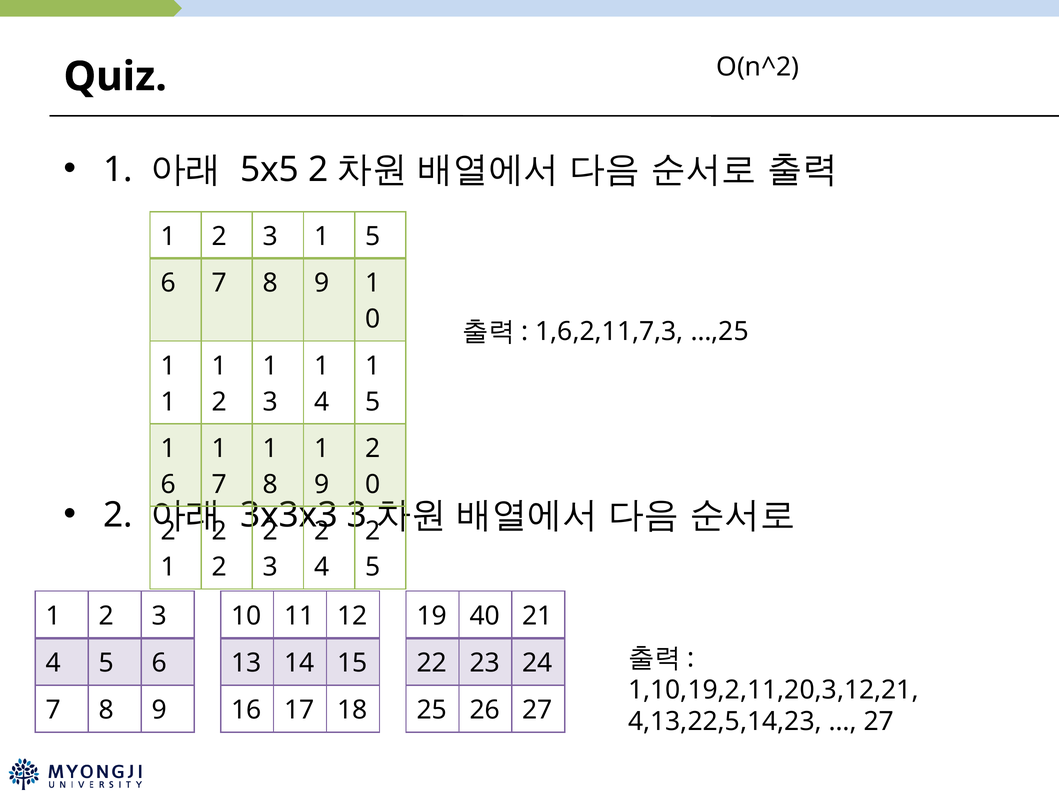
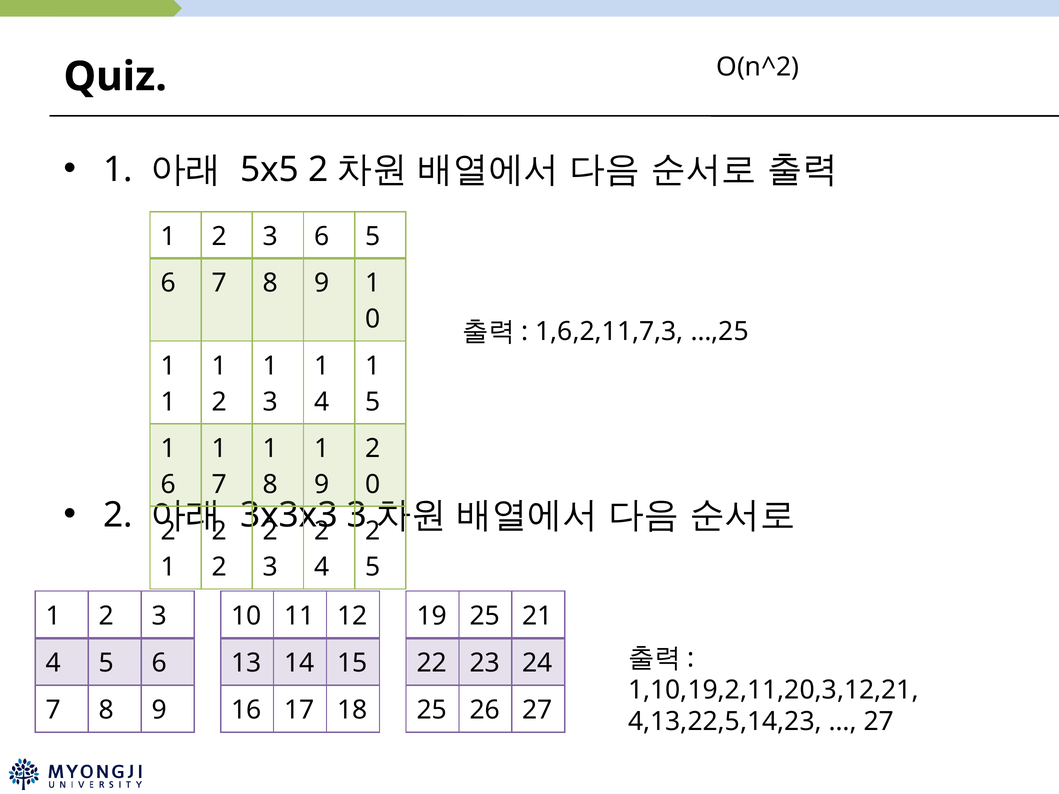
2 3 1: 1 -> 6 (322, 237)
19 40: 40 -> 25 (485, 616)
